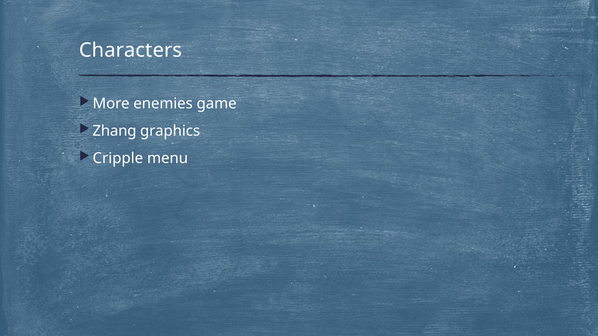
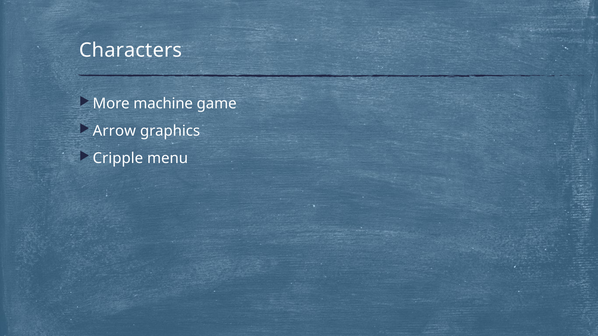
enemies: enemies -> machine (163, 104)
Zhang: Zhang -> Arrow (114, 131)
